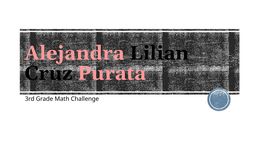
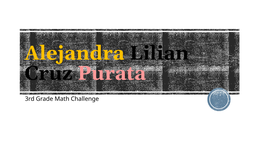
Alejandra colour: pink -> yellow (75, 53)
